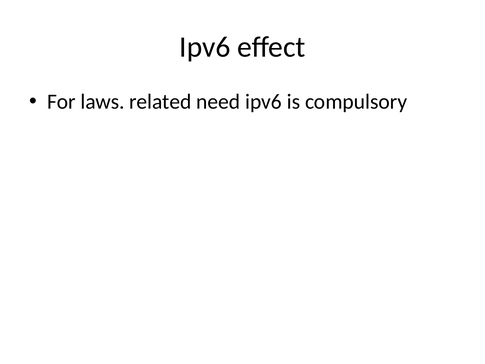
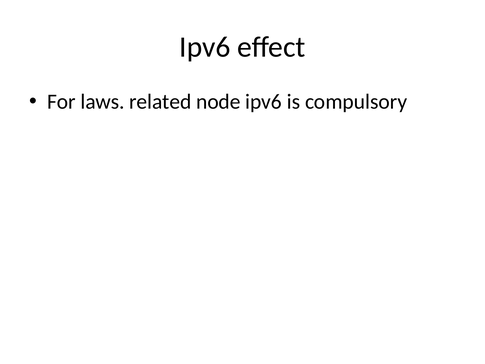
need: need -> node (218, 102)
